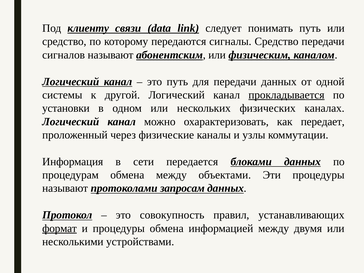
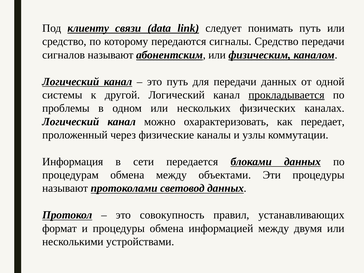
установки: установки -> проблемы (66, 108)
запросам: запросам -> световод (182, 188)
формат underline: present -> none (60, 228)
